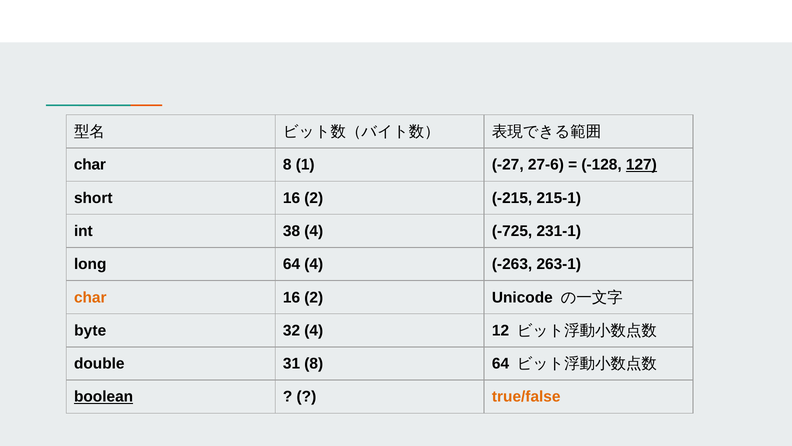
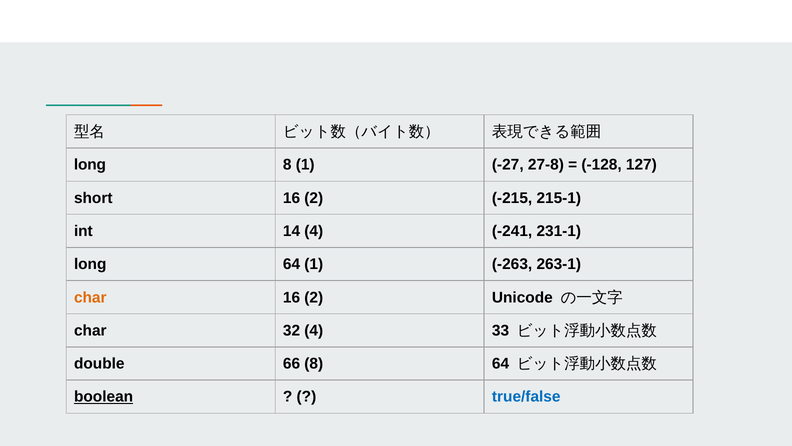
char: char -> long (90, 165)
27-6: 27-6 -> 27-8 (546, 165)
127 underline: present -> none (641, 165)
38: 38 -> 14 (292, 231)
-725: -725 -> -241 (512, 231)
64 4: 4 -> 1 (314, 264)
byte: byte -> char (90, 330)
12: 12 -> 33 (501, 330)
31: 31 -> 66 (292, 363)
true/false colour: orange -> blue (526, 396)
